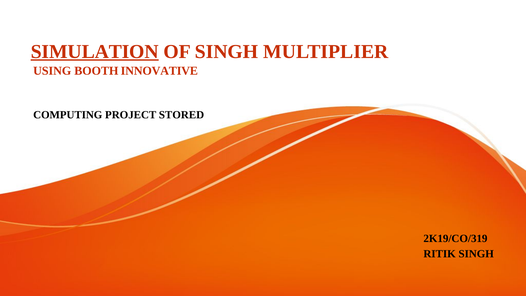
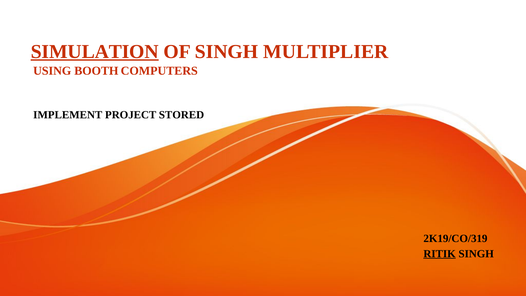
INNOVATIVE: INNOVATIVE -> COMPUTERS (159, 71)
COMPUTING: COMPUTING -> IMPLEMENT (68, 115)
RITIK underline: none -> present (440, 254)
